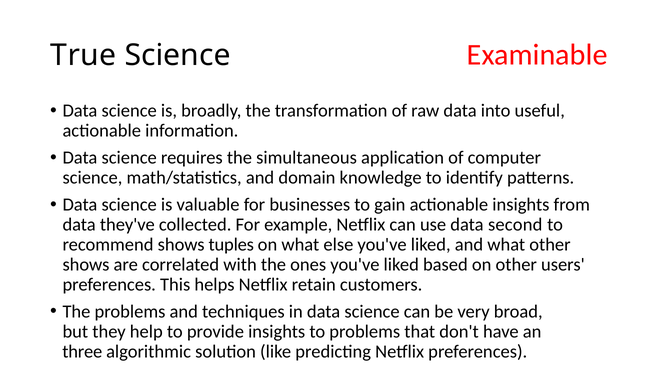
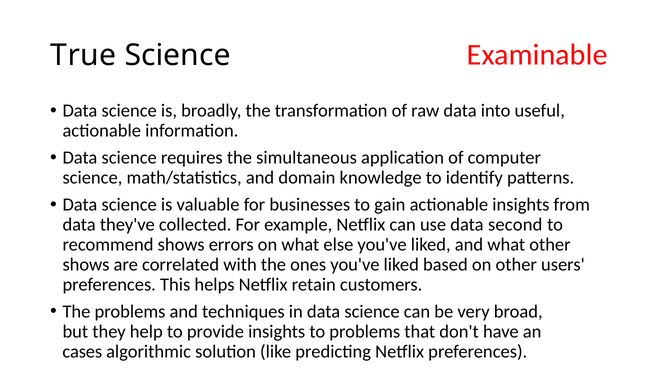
tuples: tuples -> errors (231, 245)
three: three -> cases (82, 352)
